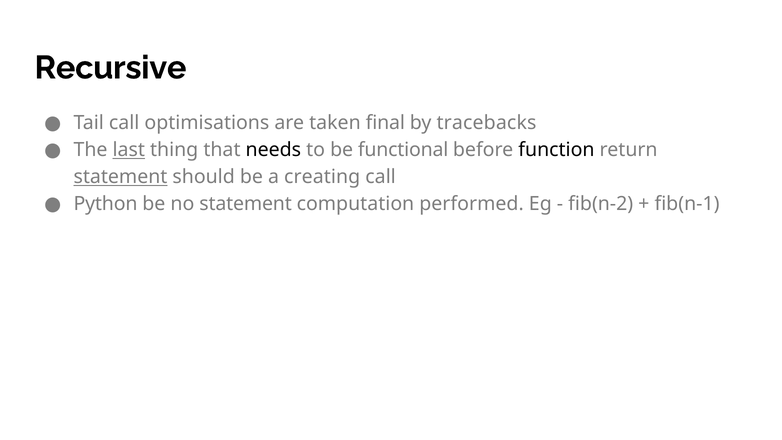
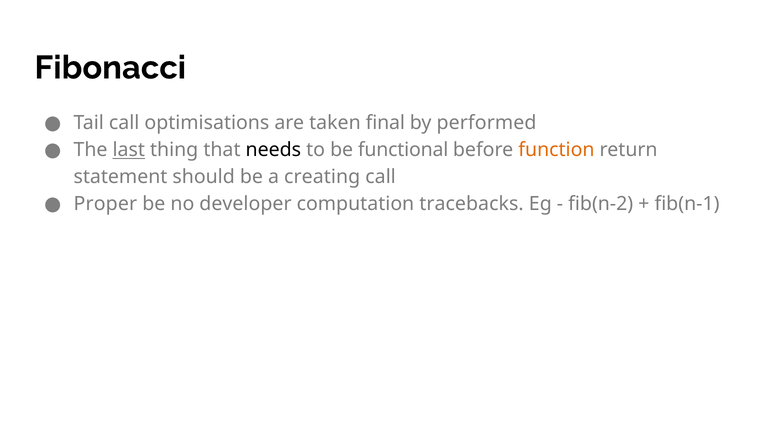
Recursive: Recursive -> Fibonacci (110, 68)
tracebacks: tracebacks -> performed (487, 123)
function colour: black -> orange (556, 150)
statement underline: present -> none (120, 177)
Python: Python -> Proper (105, 204)
no statement: statement -> developer (245, 204)
performed: performed -> tracebacks (471, 204)
